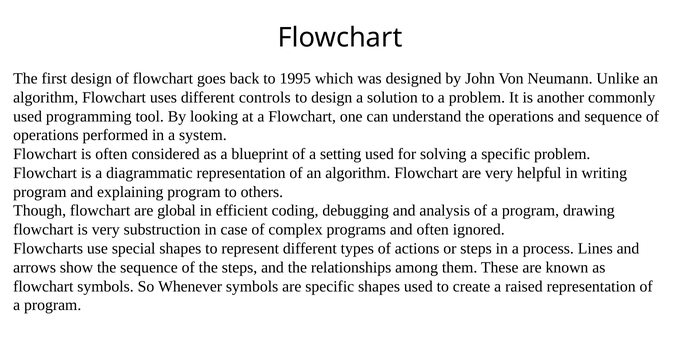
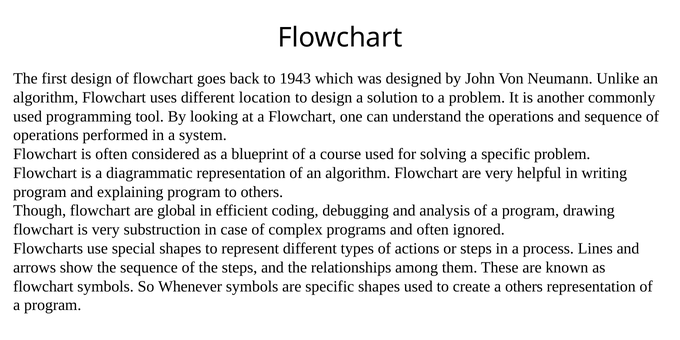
1995: 1995 -> 1943 (295, 79)
controls: controls -> location (265, 97)
setting: setting -> course (341, 154)
a raised: raised -> others (524, 286)
